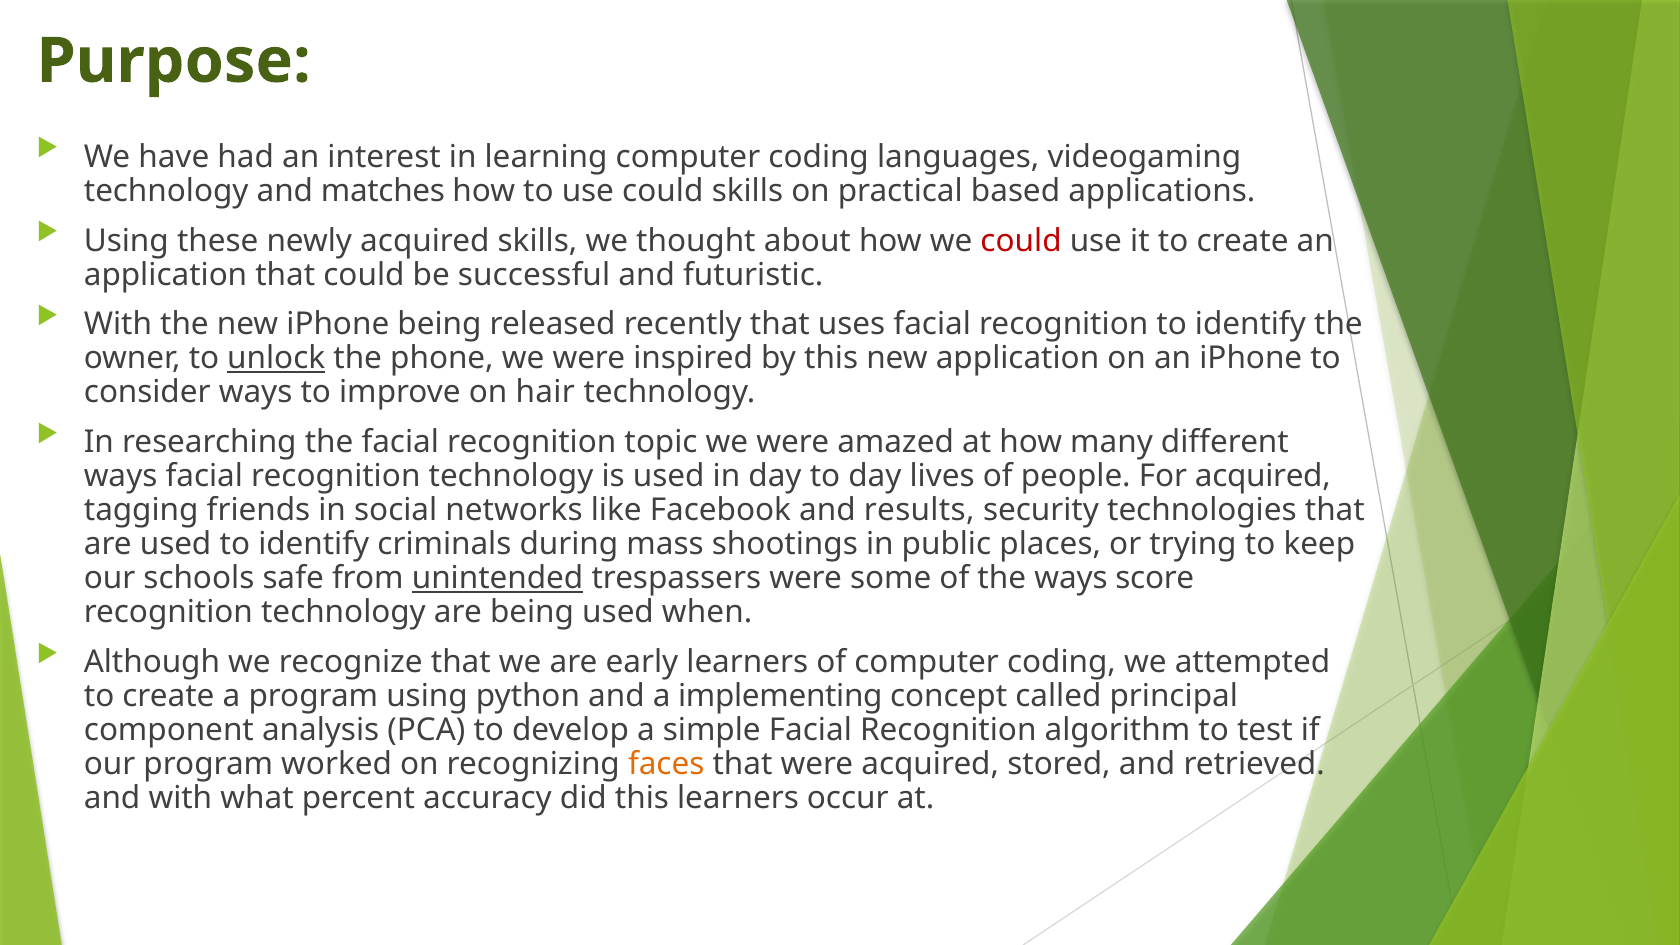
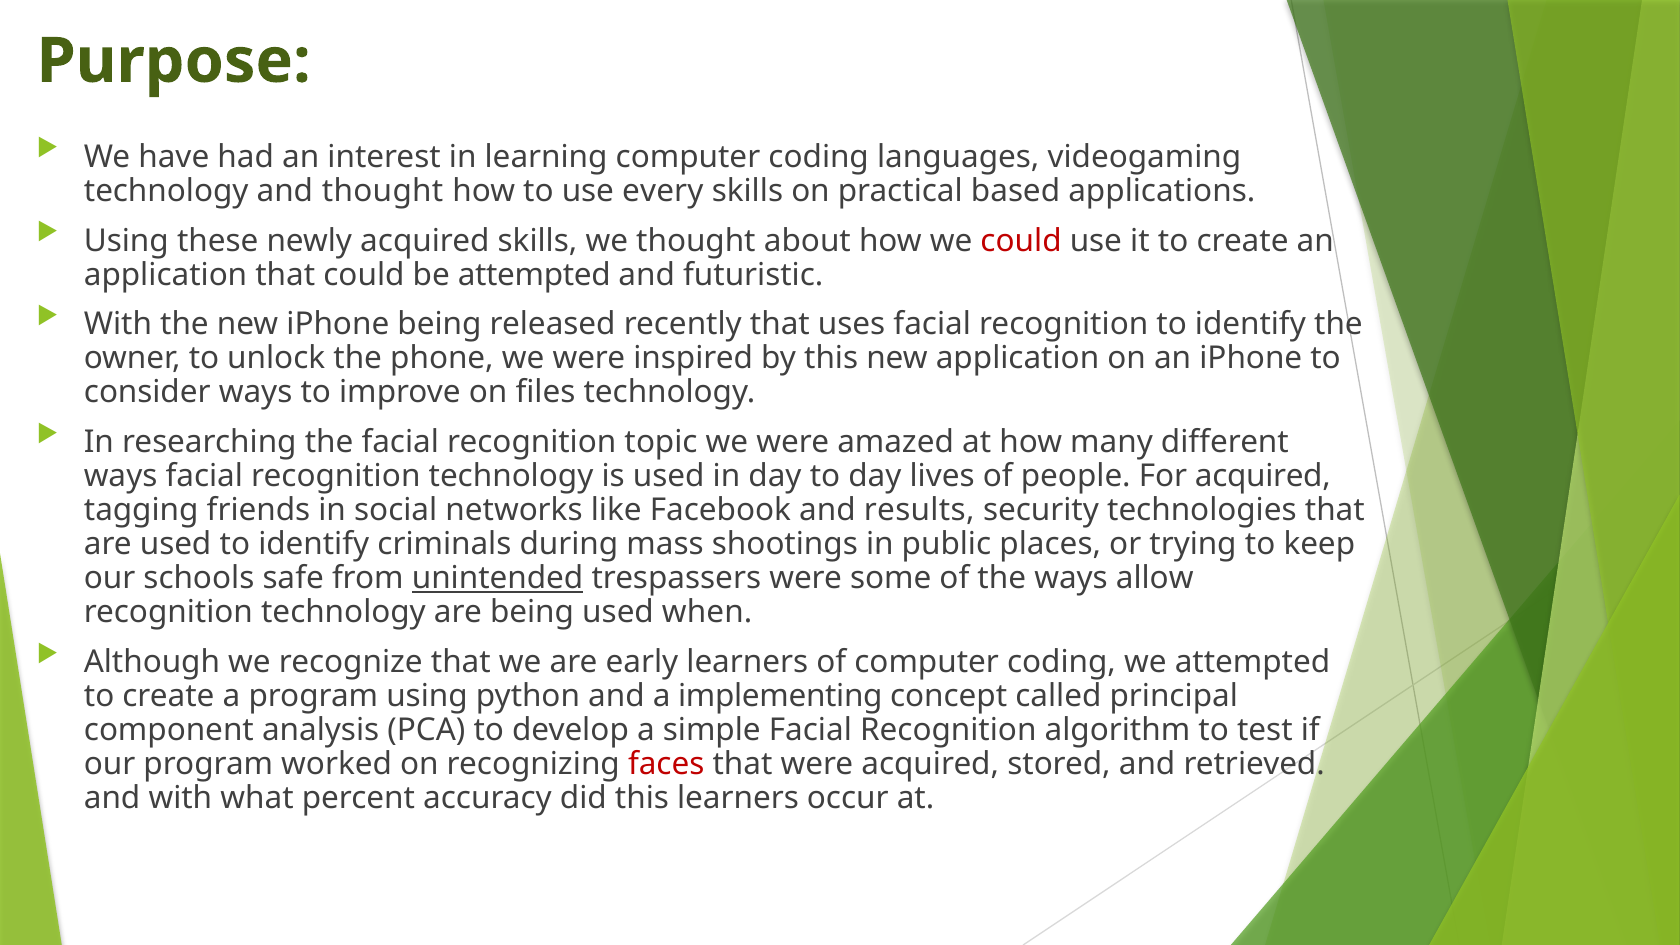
and matches: matches -> thought (383, 191)
use could: could -> every (663, 191)
be successful: successful -> attempted (534, 275)
unlock underline: present -> none (276, 359)
hair: hair -> files (545, 393)
score: score -> allow (1155, 578)
faces colour: orange -> red (666, 764)
